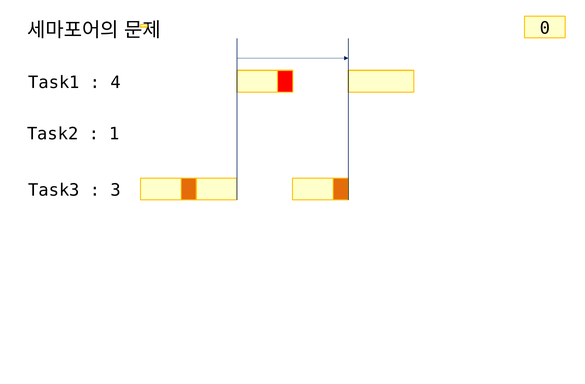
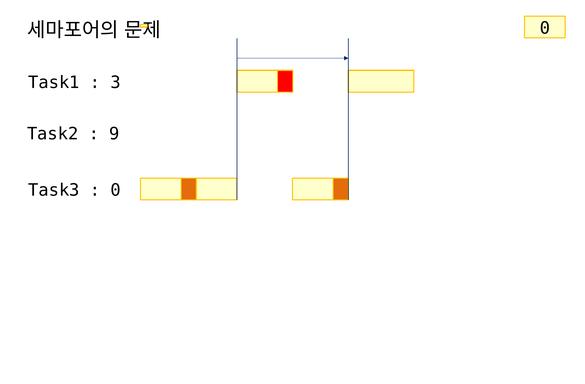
4: 4 -> 3 (116, 83)
1: 1 -> 9 (114, 134)
3: 3 -> 0 (116, 190)
